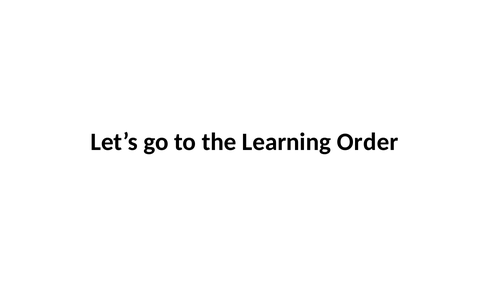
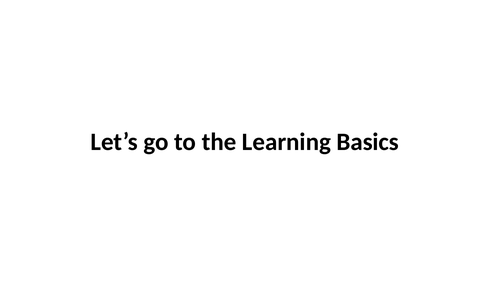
Order: Order -> Basics (368, 142)
